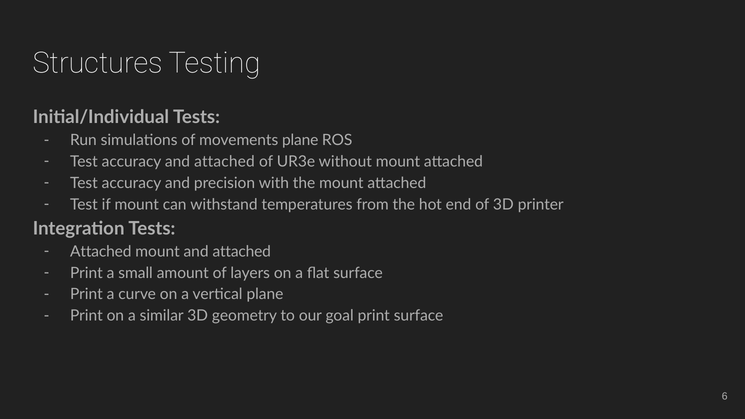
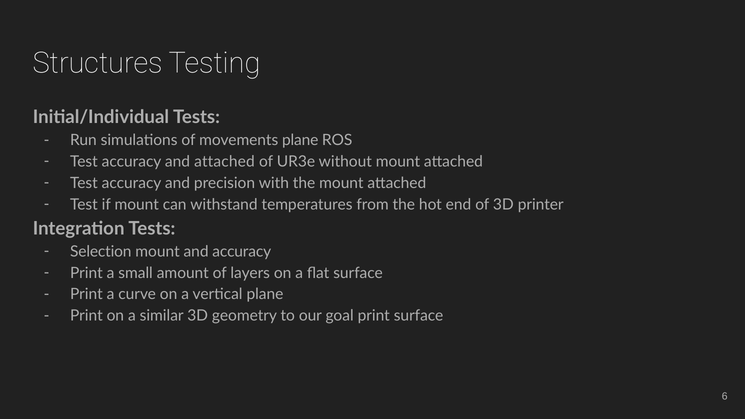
Attached: Attached -> Selection (101, 252)
mount and attached: attached -> accuracy (242, 252)
